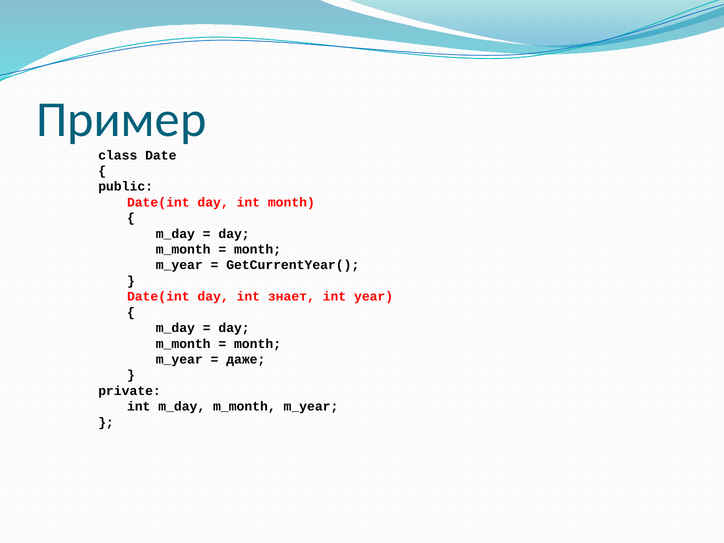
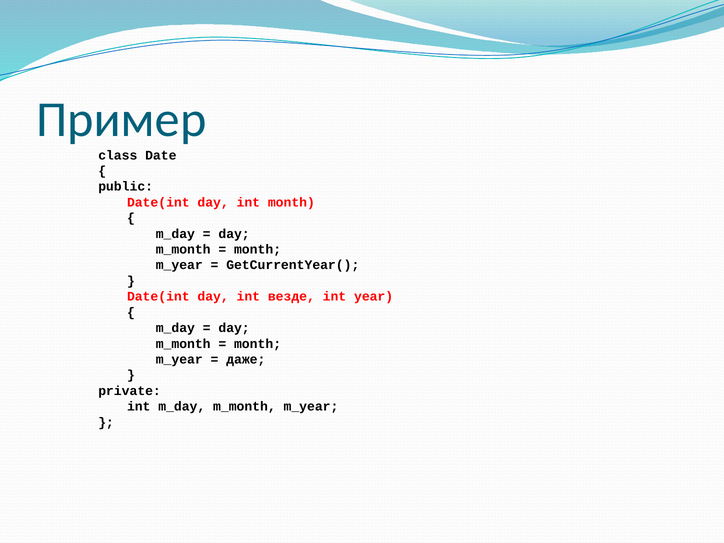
знает: знает -> везде (291, 297)
